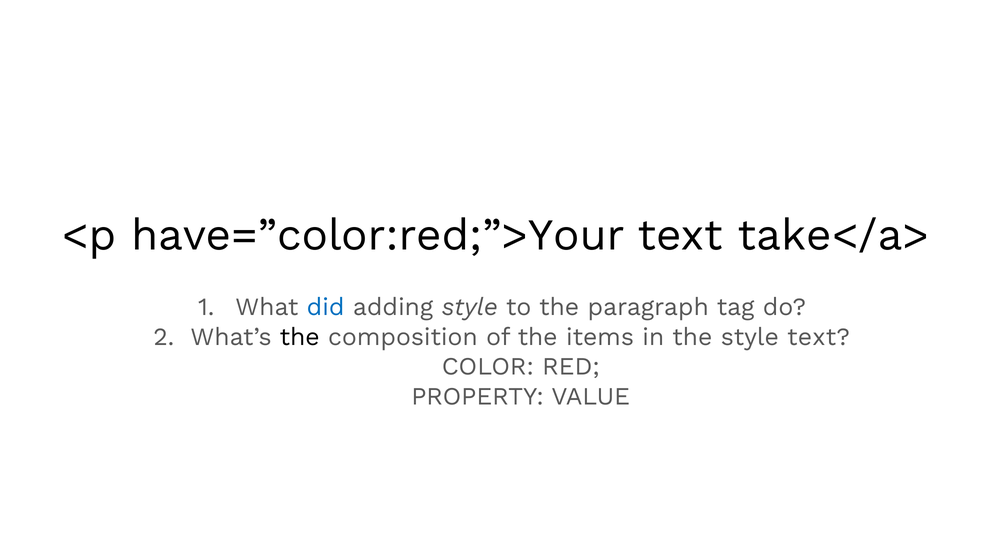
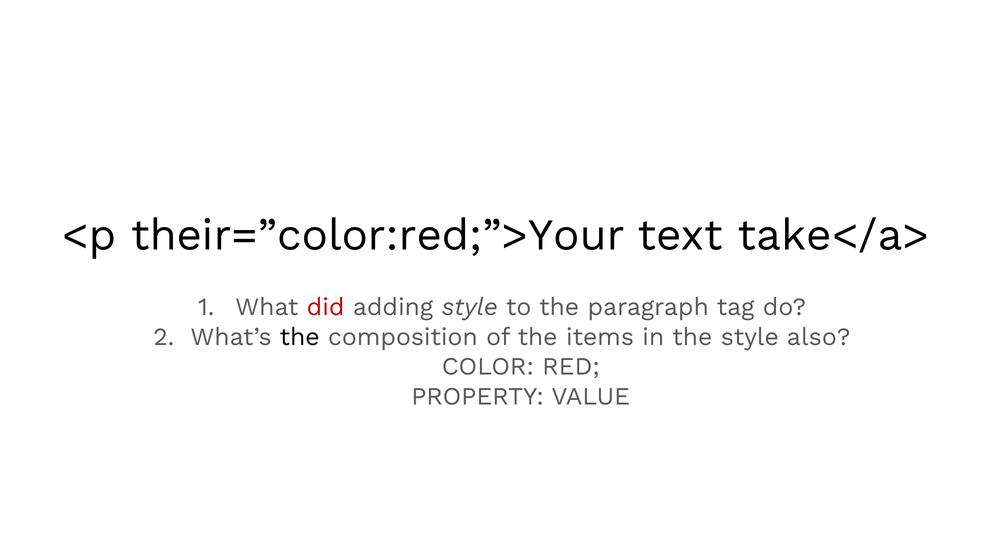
have=”color:red;”>Your: have=”color:red;”>Your -> their=”color:red;”>Your (378, 235)
did colour: blue -> red (326, 307)
style text: text -> also (819, 337)
